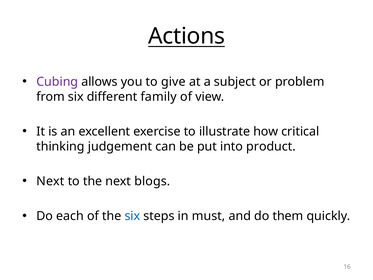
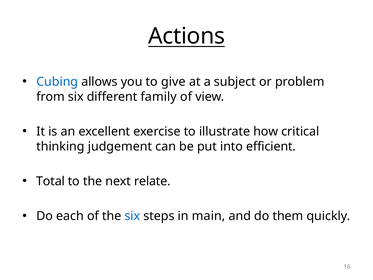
Cubing colour: purple -> blue (57, 82)
product: product -> efficient (271, 146)
Next: Next -> Total (51, 181)
blogs: blogs -> relate (152, 181)
must: must -> main (209, 216)
